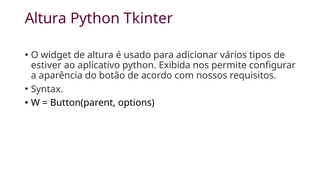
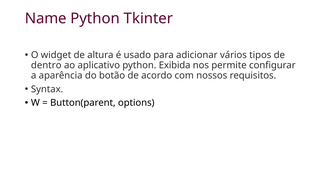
Altura: Altura -> Name (46, 18)
estiver: estiver -> dentro (46, 65)
